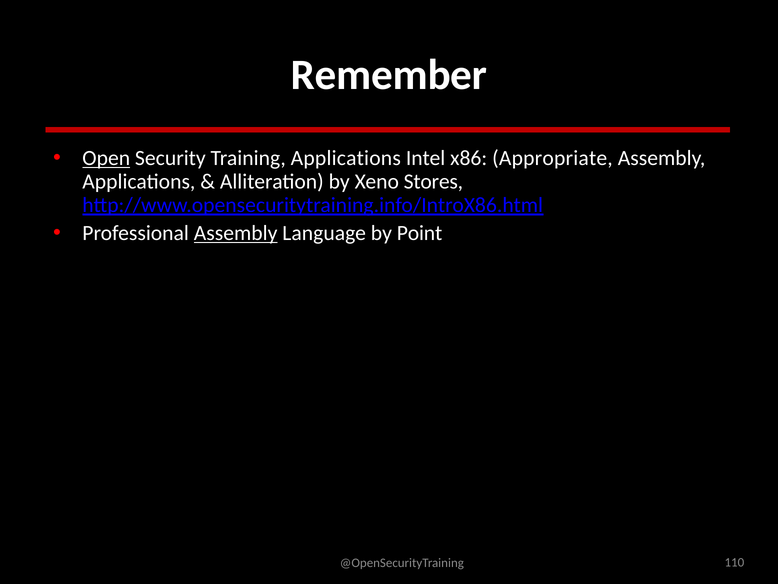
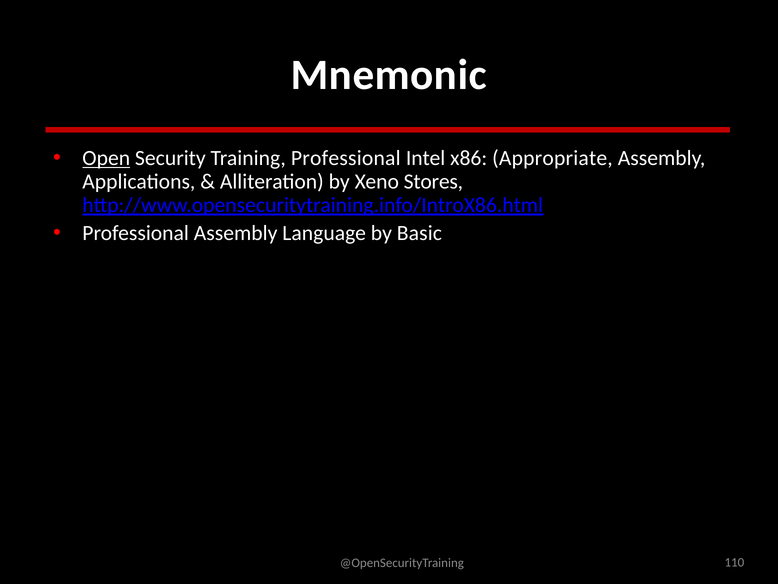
Remember: Remember -> Mnemonic (389, 75)
Training Applications: Applications -> Professional (346, 158)
Assembly underline: present -> none (236, 233)
Point: Point -> Basic (419, 233)
